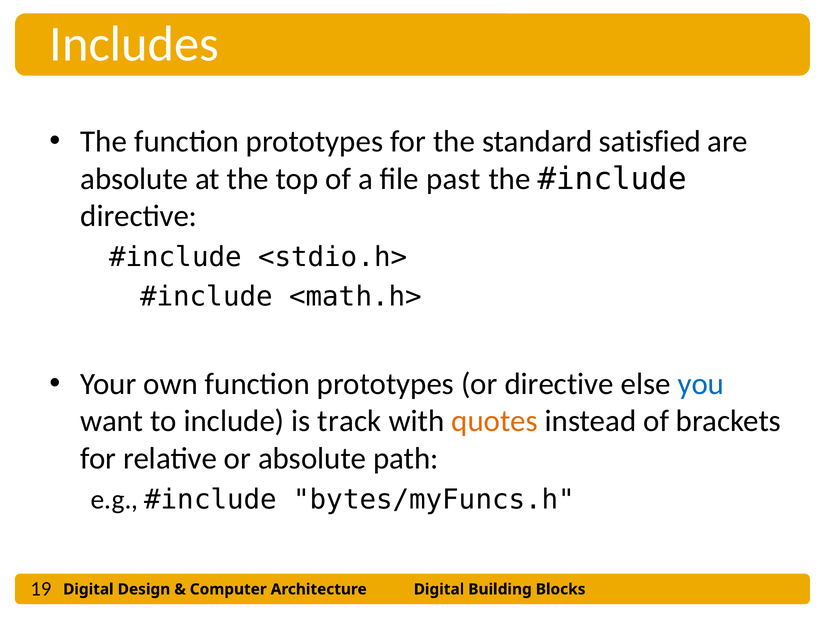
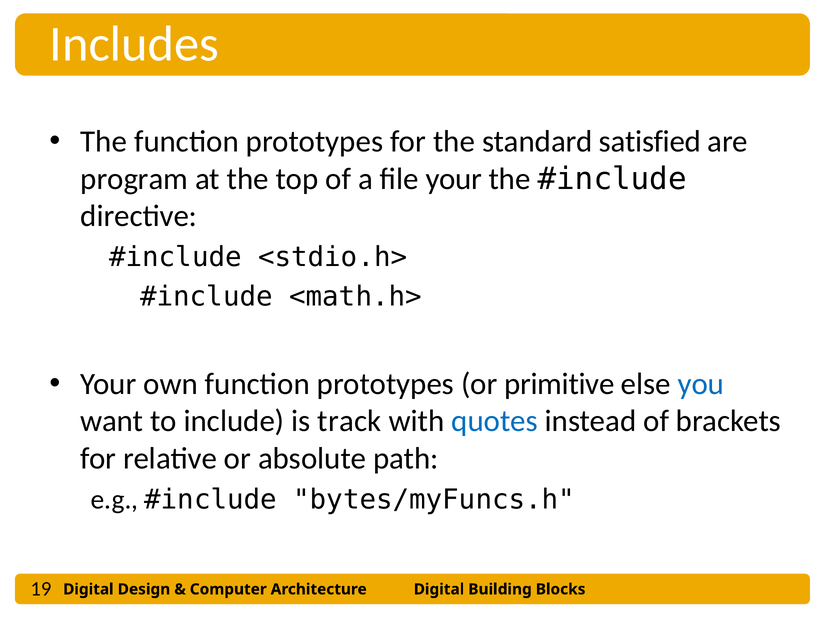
absolute: absolute -> program (134, 179)
file past: past -> your (454, 179)
or directive: directive -> primitive (559, 384)
quotes colour: orange -> blue (495, 421)
